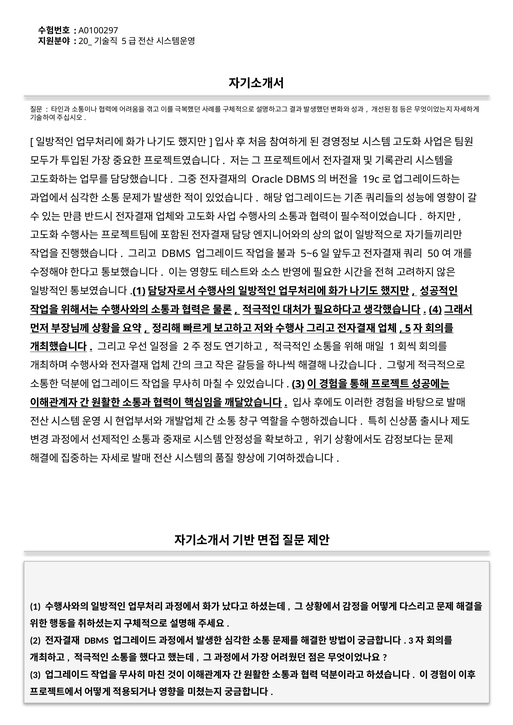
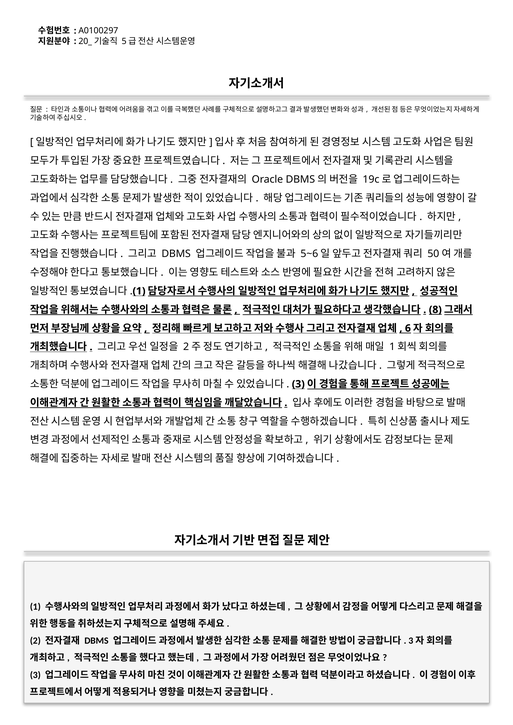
4: 4 -> 8 (435, 310)
5: 5 -> 6 (408, 329)
